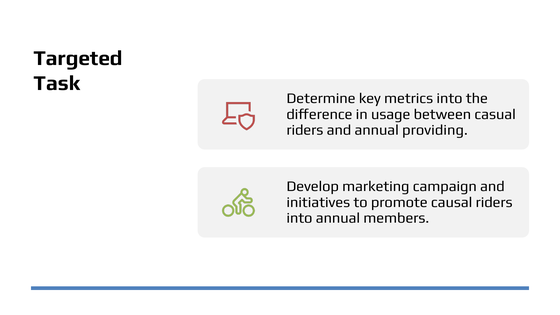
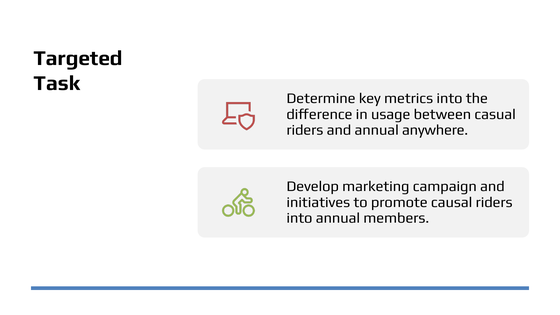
providing: providing -> anywhere (435, 130)
